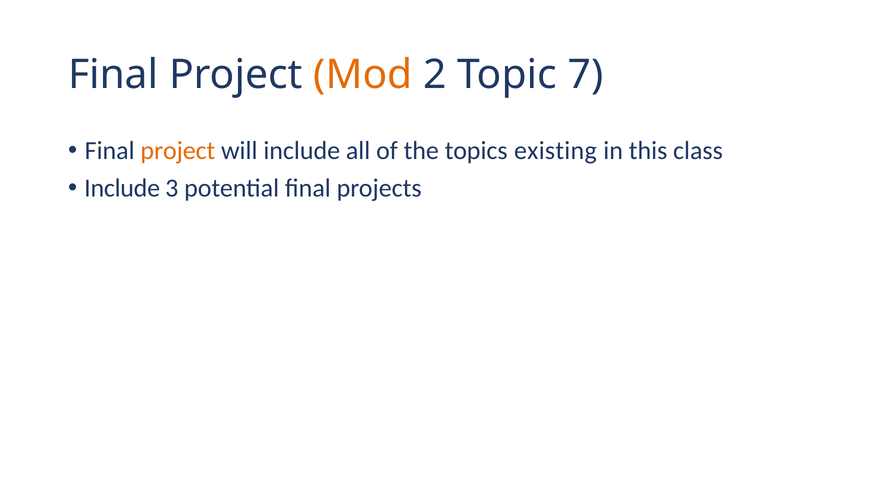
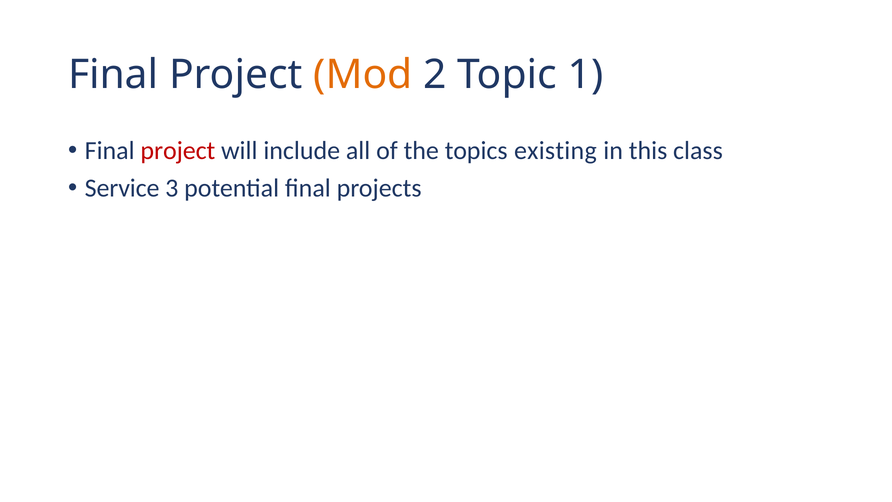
7: 7 -> 1 (585, 75)
project colour: orange -> red (178, 151)
Include: Include -> Service (122, 188)
